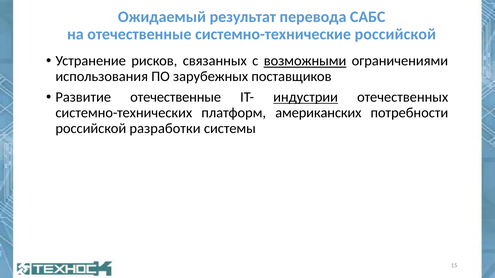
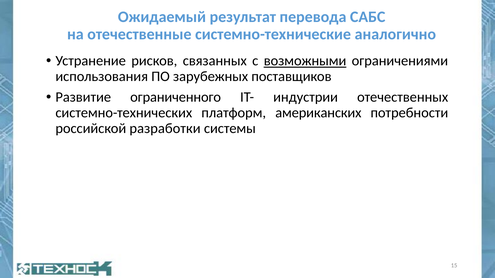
системно-технические российской: российской -> аналогично (395, 34)
Развитие отечественные: отечественные -> ограниченного (176, 97)
индустрии underline: present -> none (306, 97)
